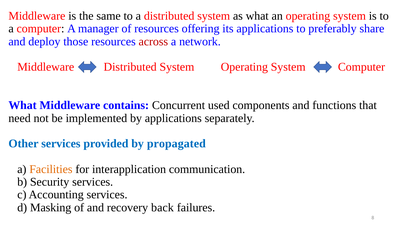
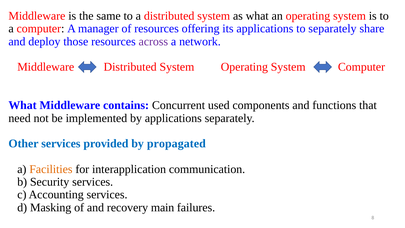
to preferably: preferably -> separately (332, 29)
across colour: red -> purple (153, 41)
back: back -> main (163, 207)
